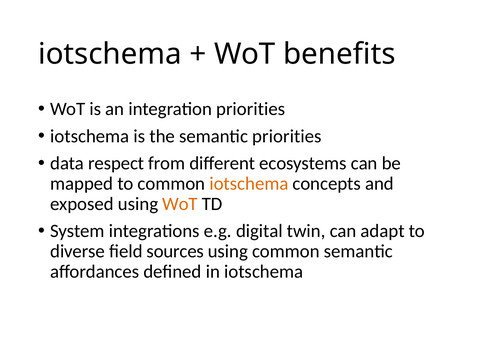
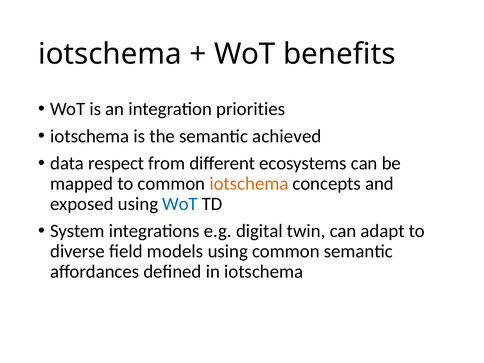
semantic priorities: priorities -> achieved (287, 136)
WoT colour: orange -> blue (180, 204)
sources: sources -> models (175, 251)
